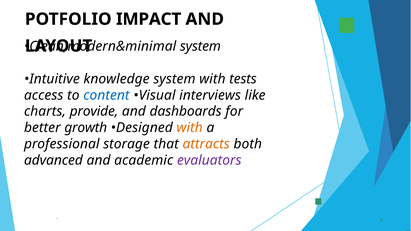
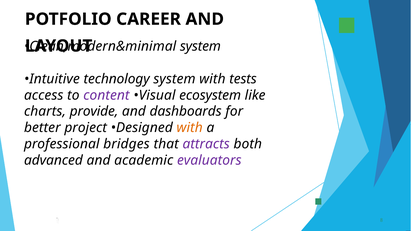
IMPACT: IMPACT -> CAREER (149, 19)
knowledge: knowledge -> technology (117, 79)
content colour: blue -> purple (106, 95)
interviews: interviews -> ecosystem (210, 95)
growth: growth -> project (86, 128)
storage: storage -> bridges (126, 144)
attracts colour: orange -> purple (206, 144)
